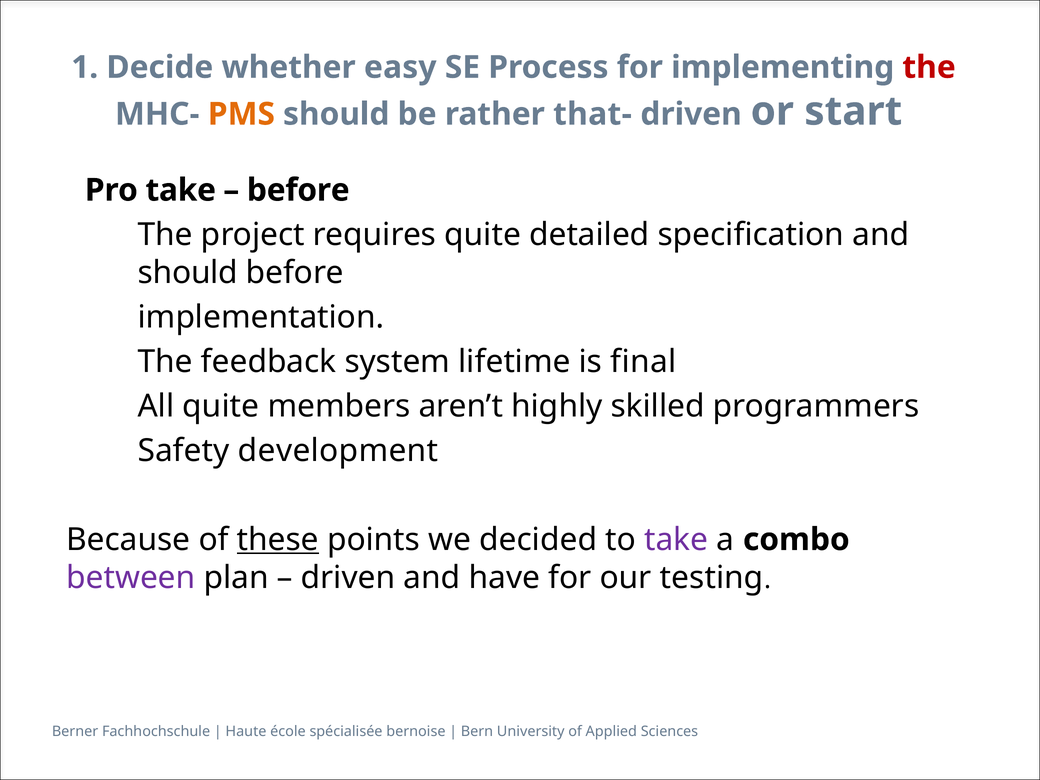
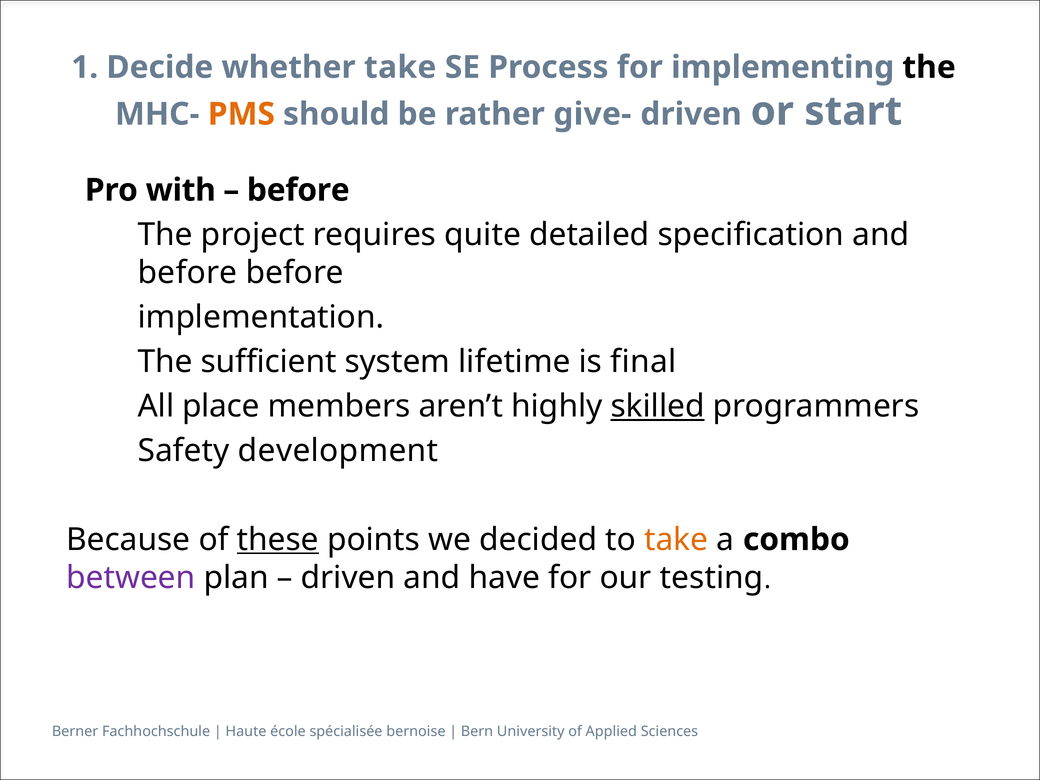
whether easy: easy -> take (400, 67)
the colour: red -> black (929, 67)
that-: that- -> give- (592, 114)
Pro take: take -> with (181, 190)
should: should -> before (188, 273)
feedback: feedback -> sufficient (269, 362)
quite: quite -> place (221, 406)
skilled underline: none -> present (658, 406)
take colour: purple -> orange (676, 540)
